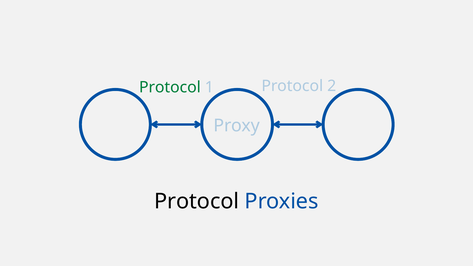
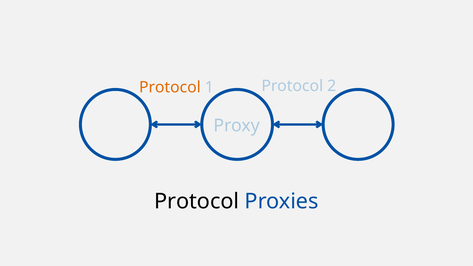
Protocol colour: green -> orange (170, 87)
